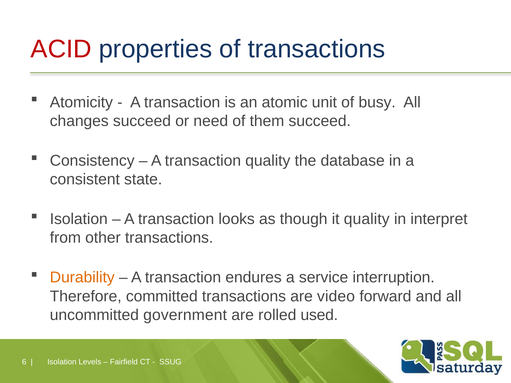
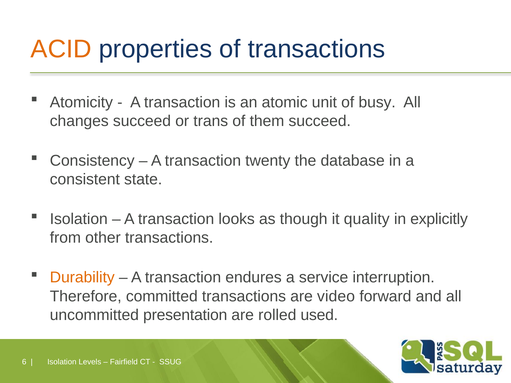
ACID colour: red -> orange (61, 49)
need: need -> trans (211, 121)
transaction quality: quality -> twenty (268, 161)
interpret: interpret -> explicitly (439, 219)
government: government -> presentation (185, 315)
